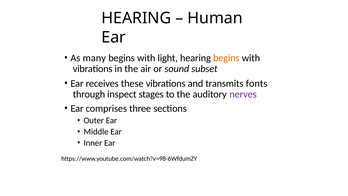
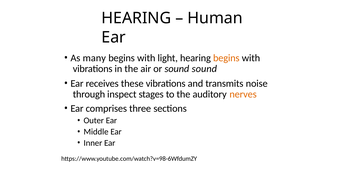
sound subset: subset -> sound (204, 69)
fonts: fonts -> noise (257, 83)
nerves colour: purple -> orange (243, 94)
